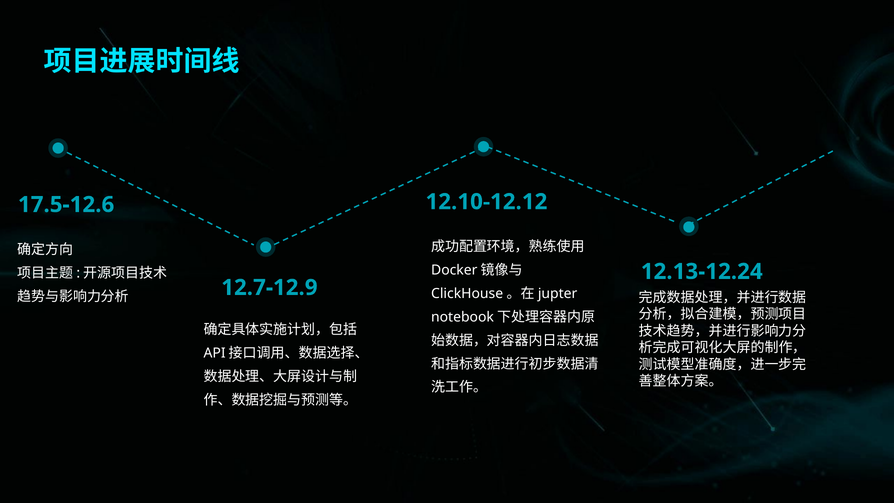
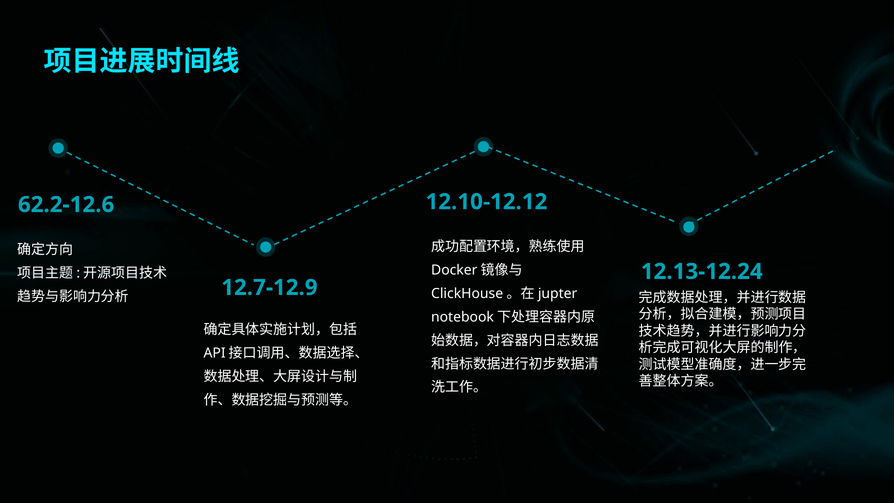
17.5-12.6: 17.5-12.6 -> 62.2-12.6 (66, 205)
